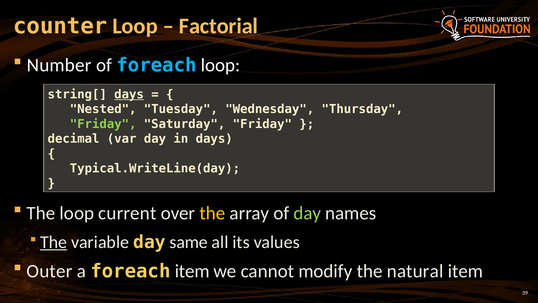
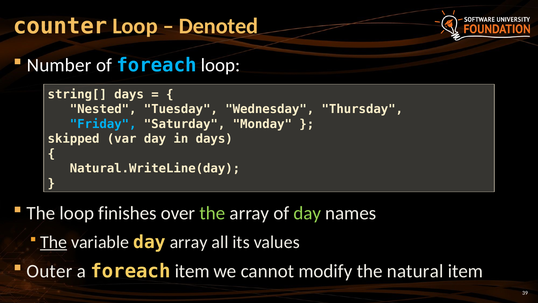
Factorial: Factorial -> Denoted (219, 26)
days underline: present -> none (129, 94)
Friday colour: light green -> light blue (103, 124)
Saturday Friday: Friday -> Monday (262, 124)
decimal: decimal -> skipped (74, 139)
Typical.WriteLine(day: Typical.WriteLine(day -> Natural.WriteLine(day (155, 168)
current: current -> finishes (127, 213)
the colour: yellow -> light green (212, 213)
day same: same -> array (189, 242)
